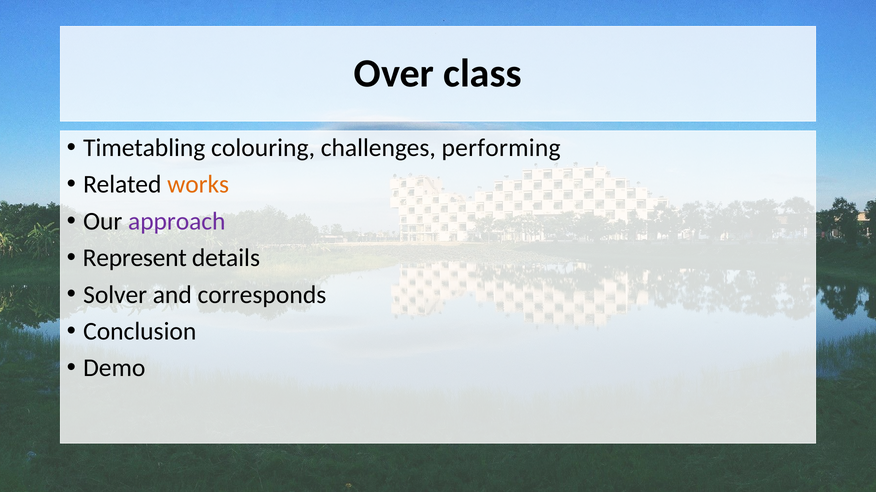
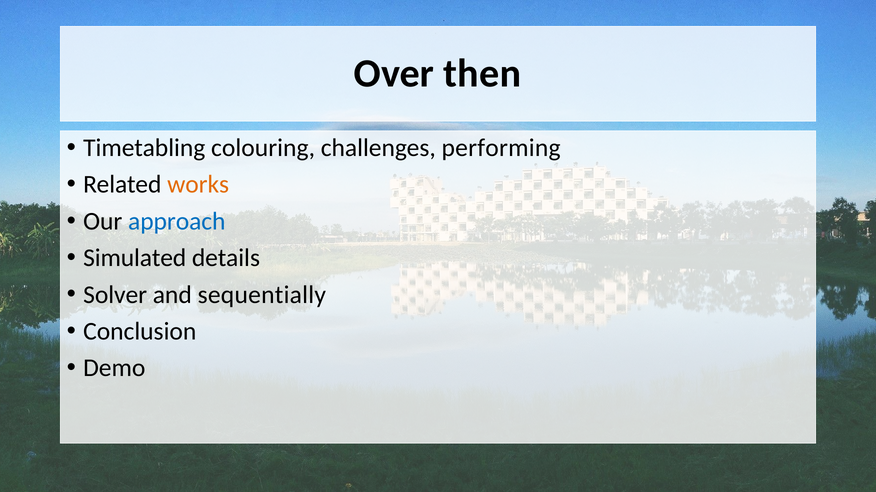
class: class -> then (482, 74)
approach colour: purple -> blue (177, 222)
Represent: Represent -> Simulated (135, 258)
corresponds: corresponds -> sequentially (262, 295)
